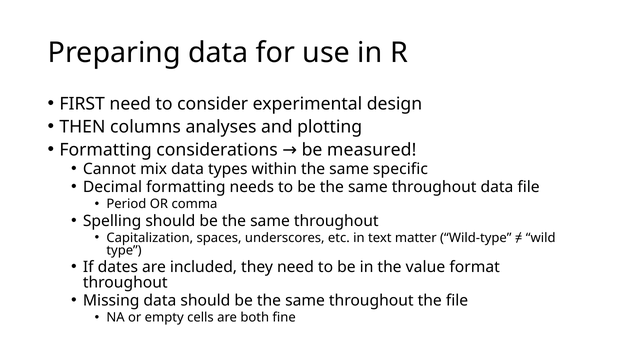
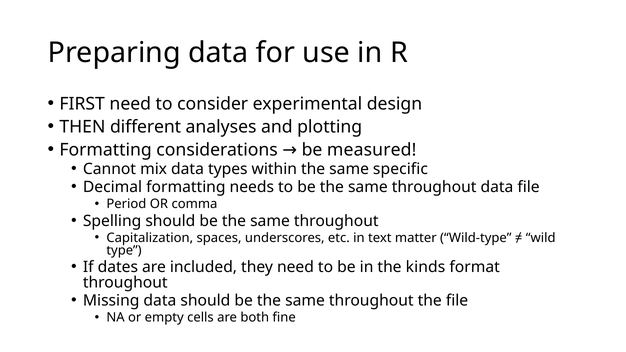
columns: columns -> different (146, 127)
value: value -> kinds (425, 267)
